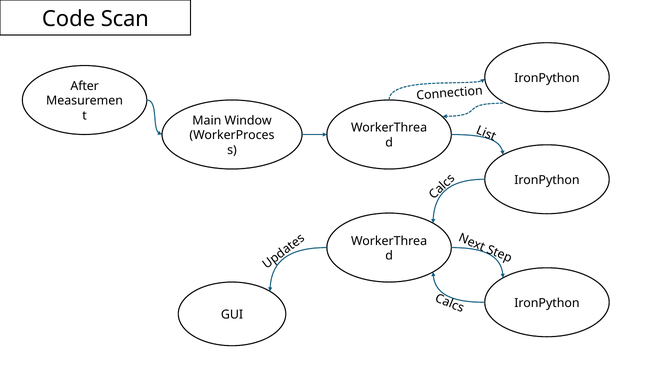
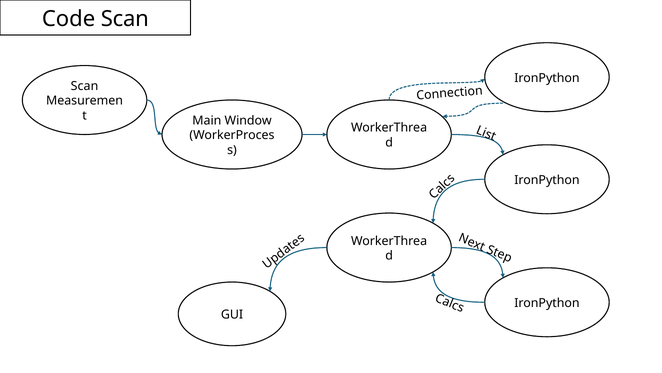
After: After -> Scan (84, 86)
